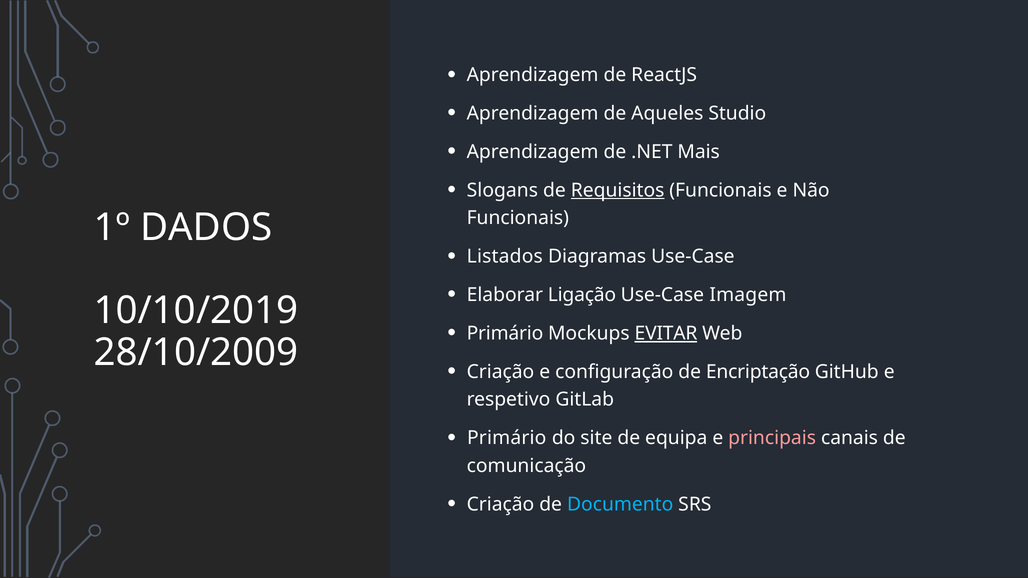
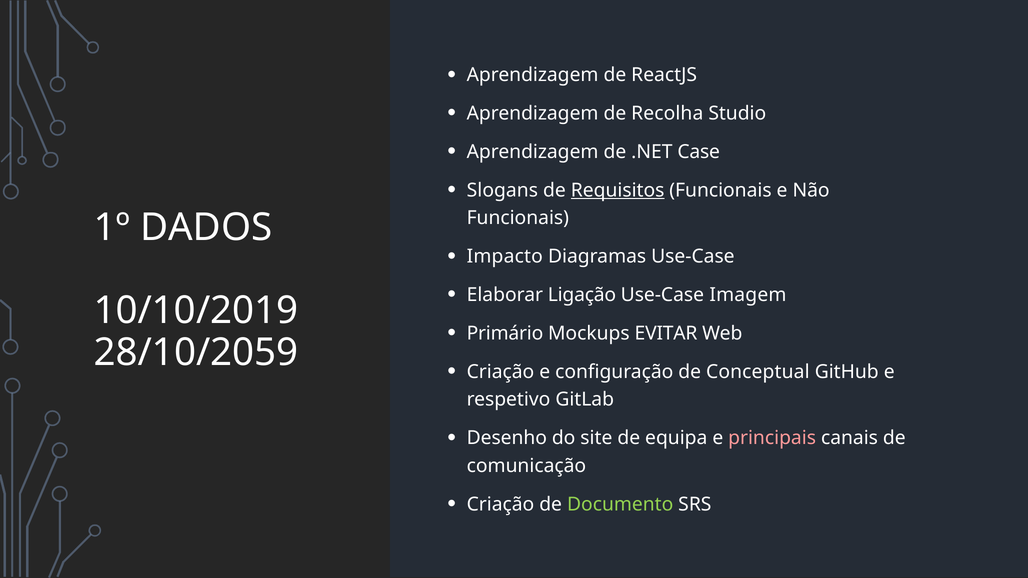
Aqueles: Aqueles -> Recolha (667, 114)
Mais: Mais -> Case (699, 152)
Listados: Listados -> Impacto (505, 257)
EVITAR underline: present -> none (666, 334)
28/10/2009: 28/10/2009 -> 28/10/2059 (196, 352)
Encriptação: Encriptação -> Conceptual (758, 372)
Primário: Primário -> Desenho (507, 438)
Documento colour: light blue -> light green (620, 504)
